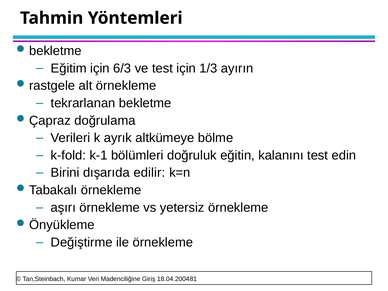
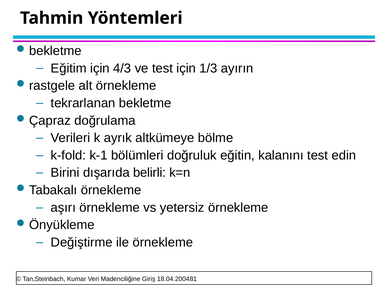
6/3: 6/3 -> 4/3 (122, 68)
edilir: edilir -> belirli (150, 173)
